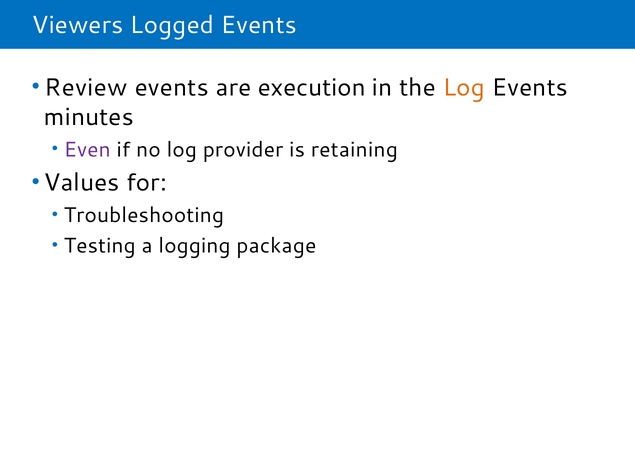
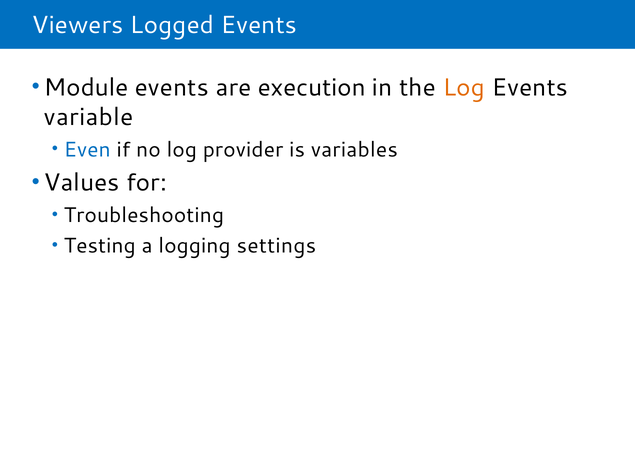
Review: Review -> Module (86, 87)
minutes: minutes -> variable (89, 117)
Even colour: purple -> blue (87, 150)
retaining: retaining -> variables (354, 150)
package: package -> settings (276, 246)
